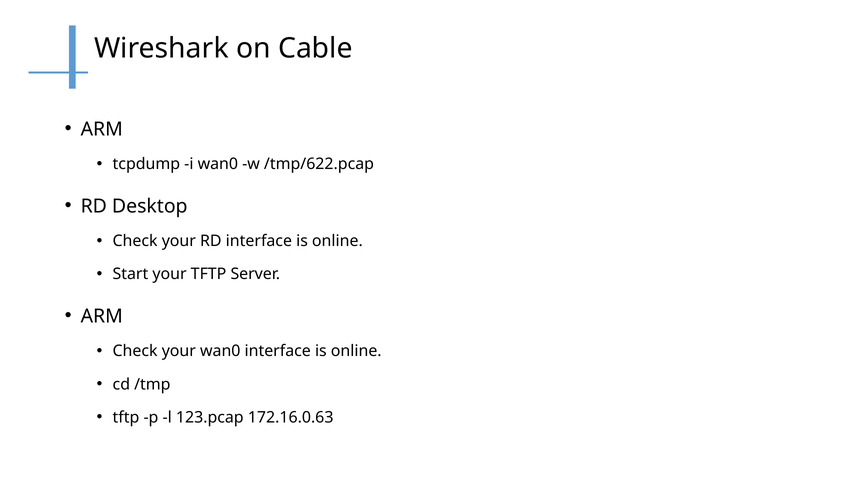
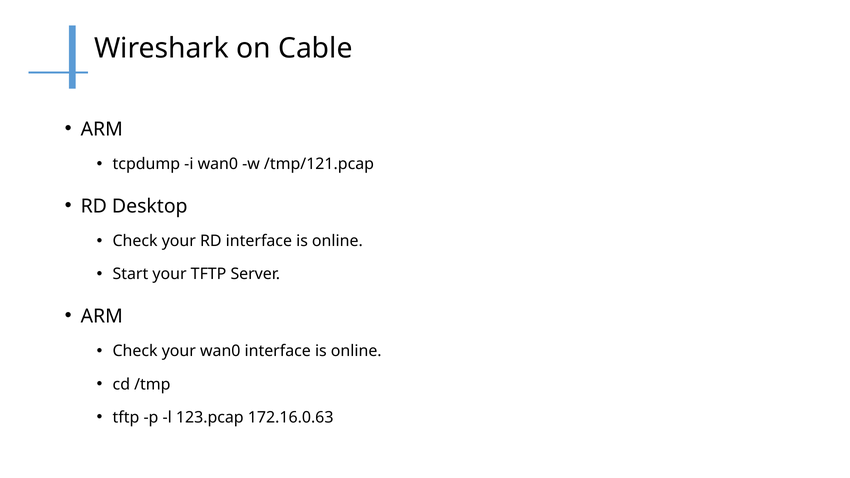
/tmp/622.pcap: /tmp/622.pcap -> /tmp/121.pcap (319, 164)
